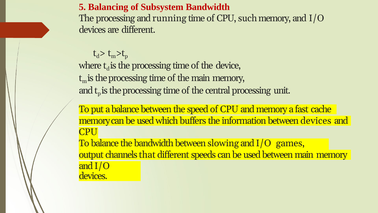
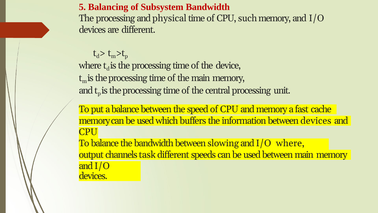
running: running -> physical (169, 18)
I/O games: games -> where (290, 143)
that: that -> task (147, 154)
